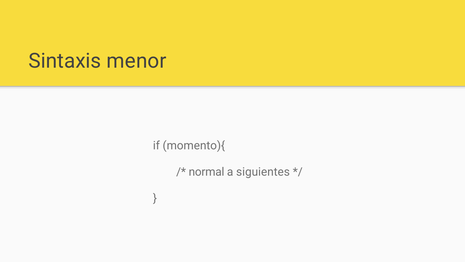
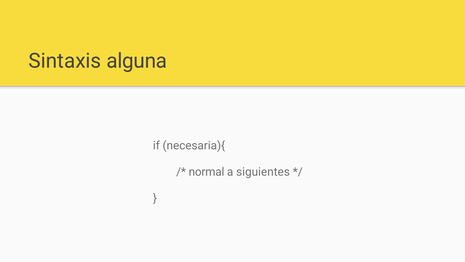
menor: menor -> alguna (137, 61)
momento){: momento){ -> necesaria){ (194, 145)
